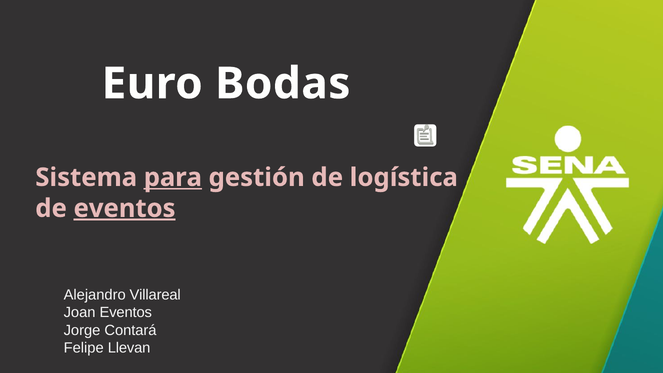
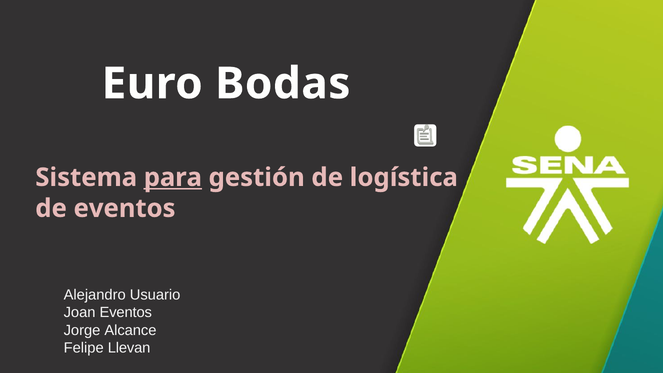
eventos underline: present -> none (125, 208)
Villareal: Villareal -> Usuario (155, 295)
Contará: Contará -> Alcance (130, 330)
